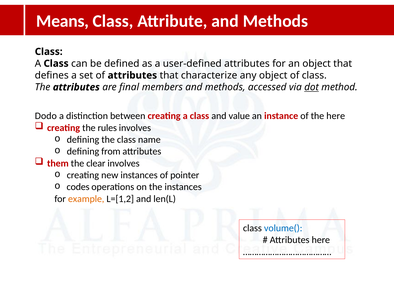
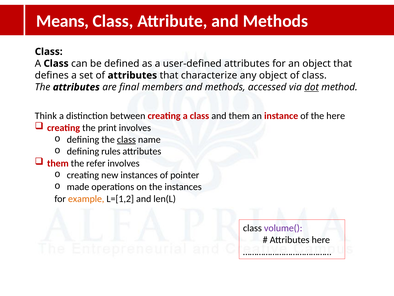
Dodo: Dodo -> Think (46, 116)
and value: value -> them (239, 116)
rules: rules -> print (107, 128)
class underline: none -> present (126, 139)
from: from -> rules (111, 151)
clear: clear -> refer (96, 163)
codes: codes -> made (78, 187)
volume( colour: blue -> purple (283, 228)
